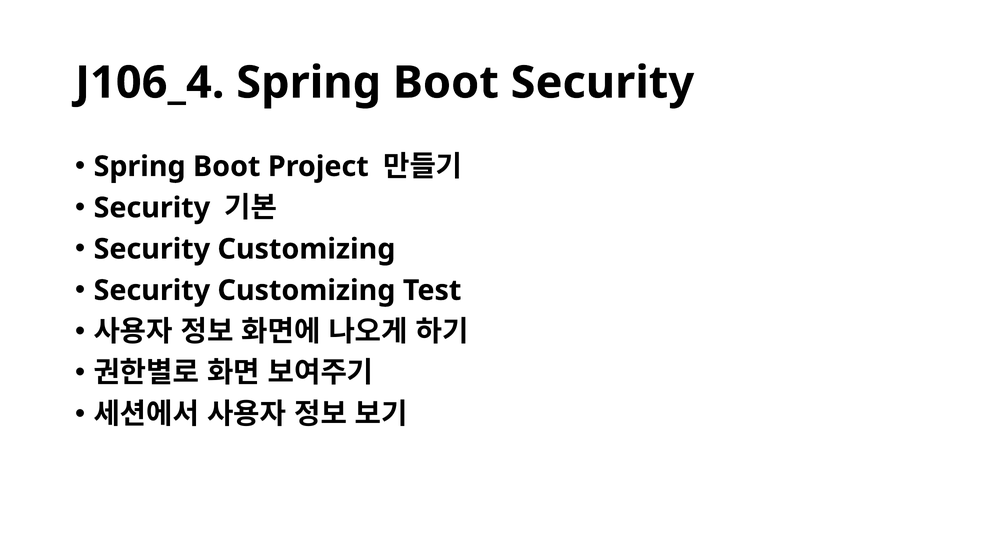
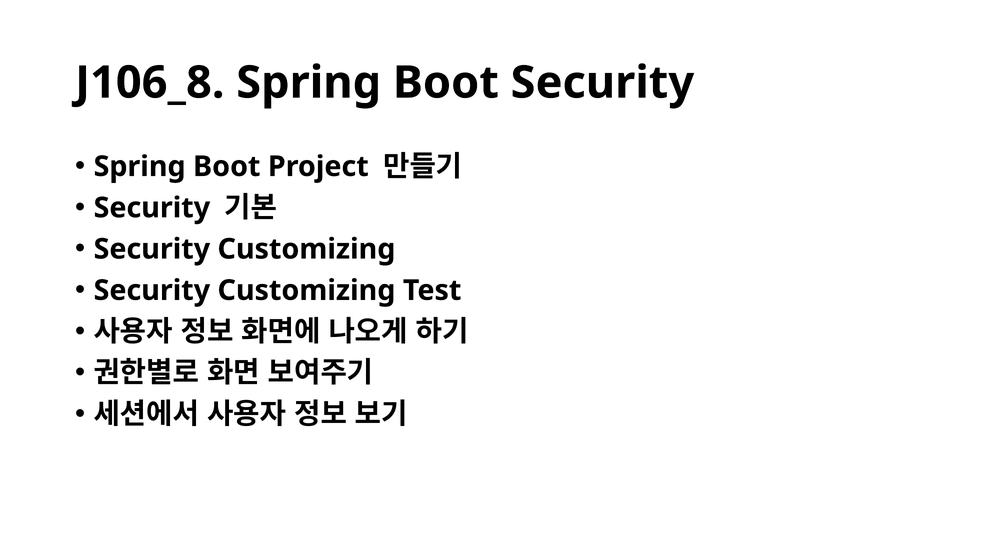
J106_4: J106_4 -> J106_8 (150, 83)
